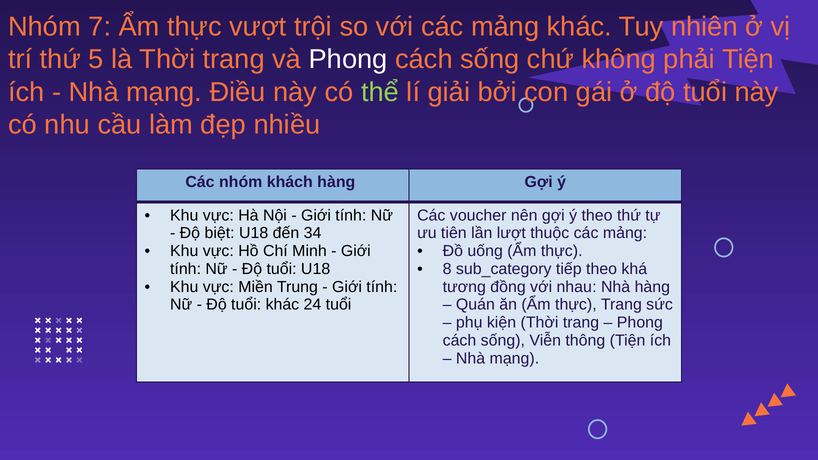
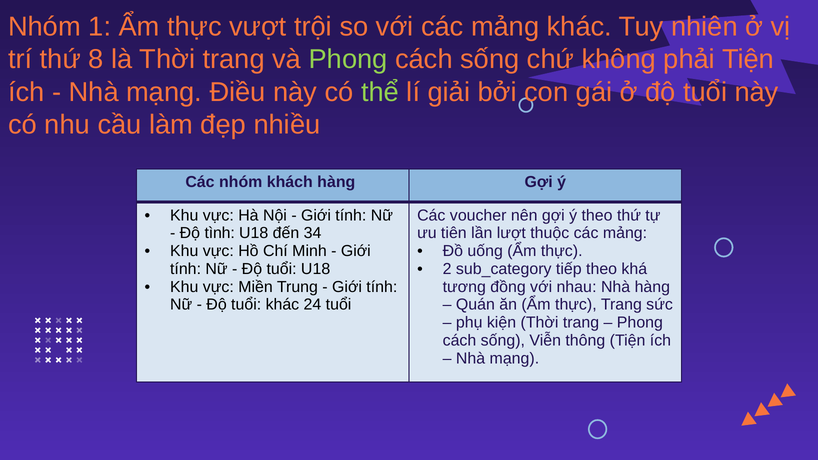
7: 7 -> 1 (100, 27)
5: 5 -> 8 (96, 59)
Phong colour: white -> light green (348, 59)
biệt: biệt -> tình (220, 233)
8: 8 -> 2 (447, 269)
